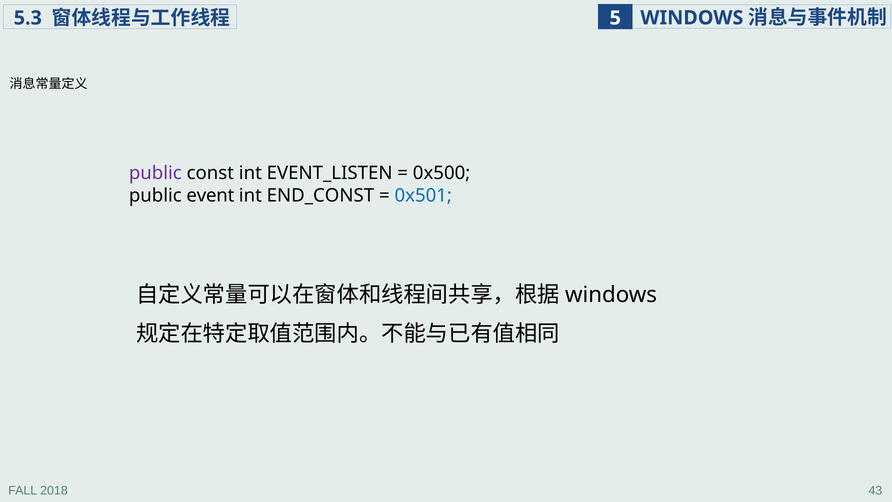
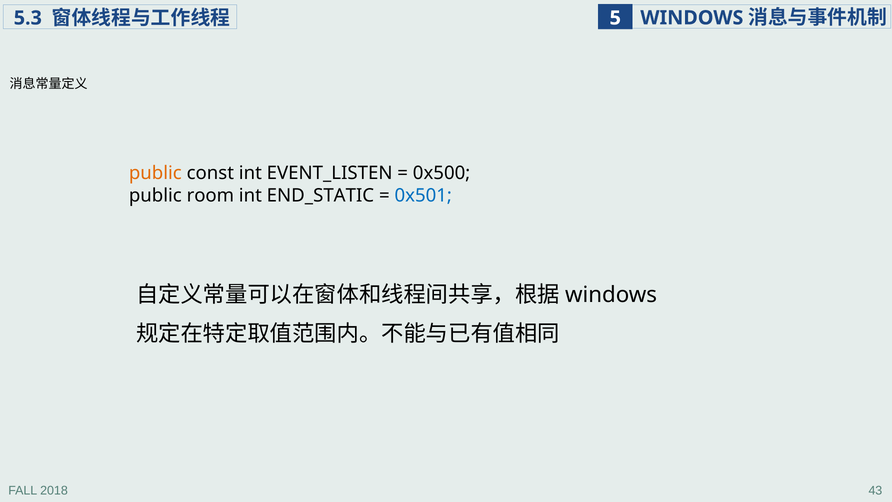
public colour: purple -> orange (155, 173)
event: event -> room (210, 195)
END_CONST: END_CONST -> END_STATIC (320, 195)
